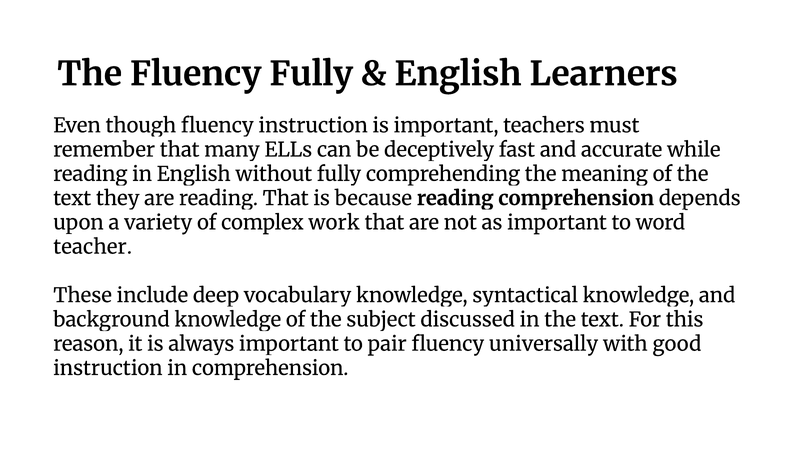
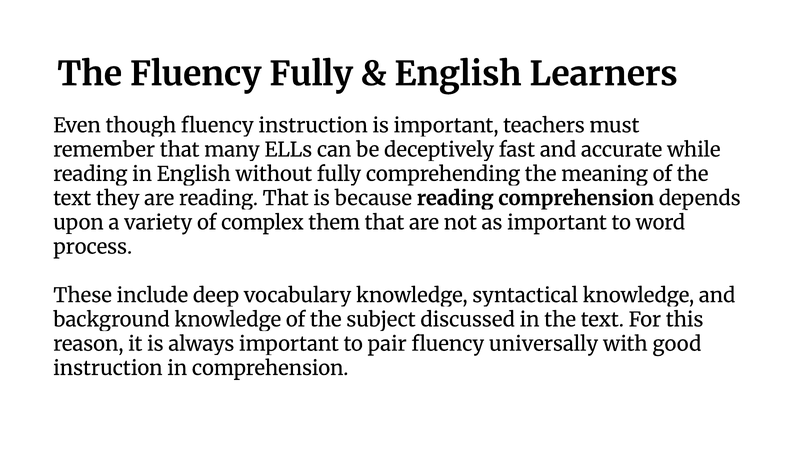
work: work -> them (334, 223)
teacher: teacher -> process (93, 247)
